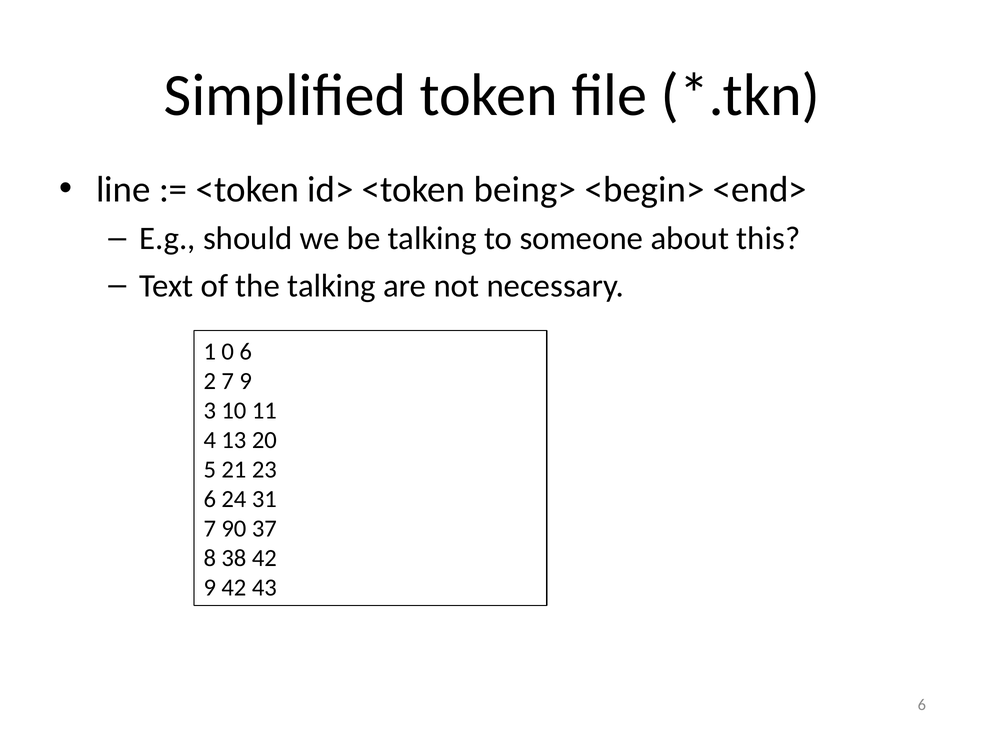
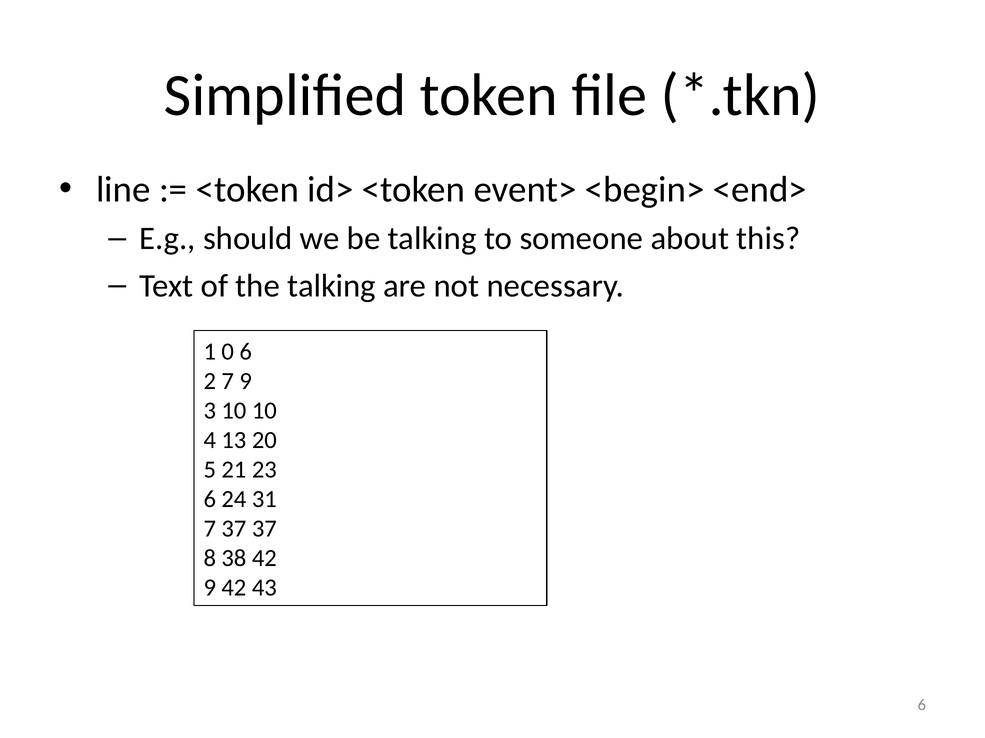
being>: being> -> event> (525, 190)
10 11: 11 -> 10 (264, 411)
7 90: 90 -> 37 (234, 529)
